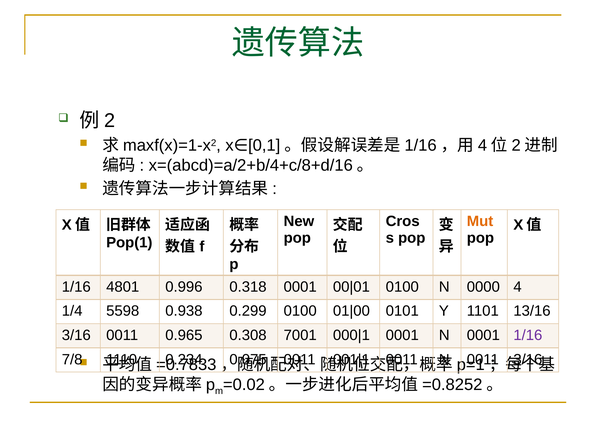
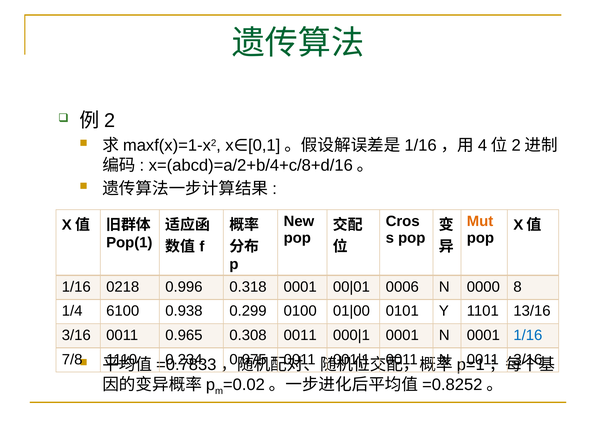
4801: 4801 -> 0218 (123, 287)
0100: 0100 -> 0006 (402, 287)
4: 4 -> 8 (518, 287)
5598: 5598 -> 6100 (123, 311)
0.308 7001: 7001 -> 0011 (300, 335)
1/16 colour: purple -> blue (528, 335)
